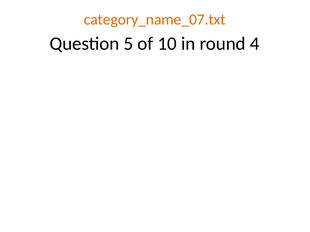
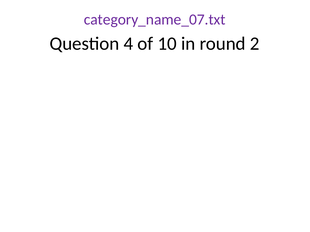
category_name_07.txt colour: orange -> purple (155, 20)
5: 5 -> 4 (128, 44)
4: 4 -> 2 (255, 44)
